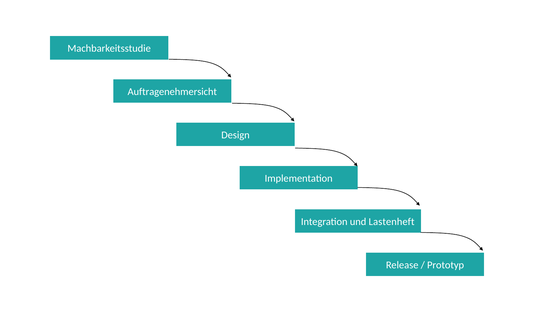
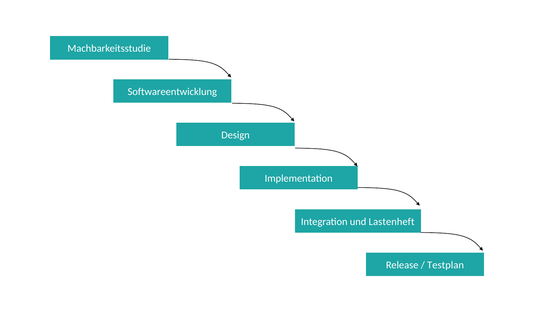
Auftragenehmersicht: Auftragenehmersicht -> Softwareentwicklung (172, 92)
Prototyp: Prototyp -> Testplan (446, 265)
